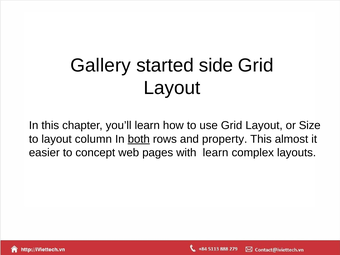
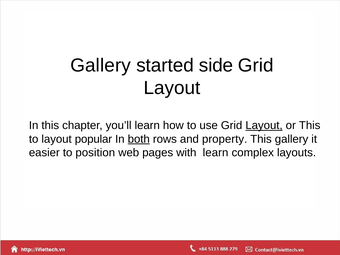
Layout underline: none -> present (264, 125)
or Size: Size -> This (310, 125)
column: column -> popular (93, 139)
This almost: almost -> gallery (292, 139)
concept: concept -> position (95, 153)
